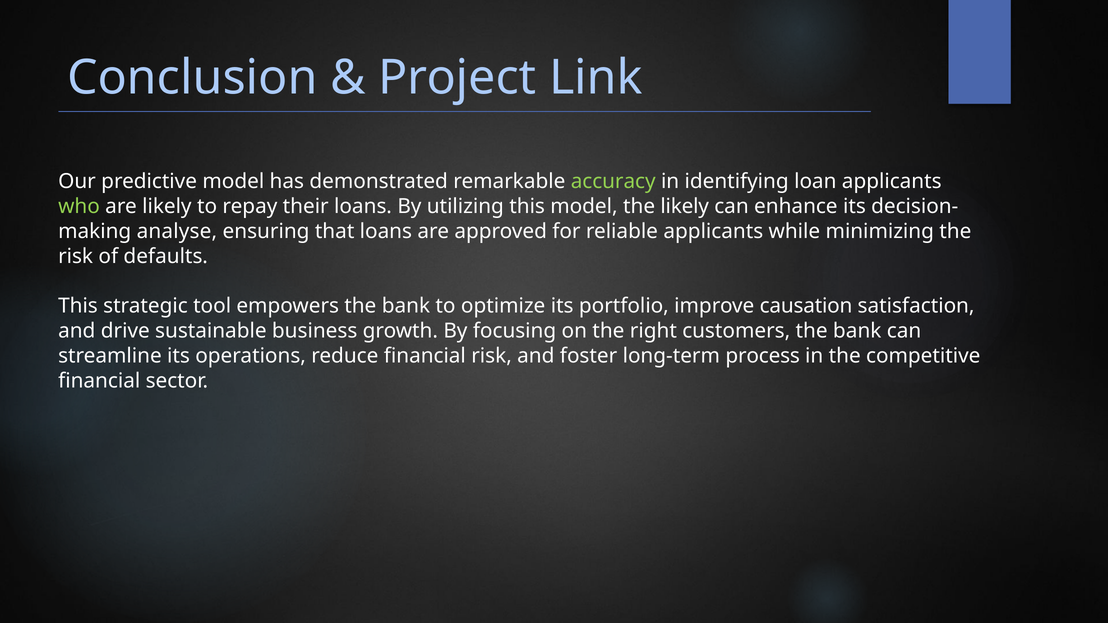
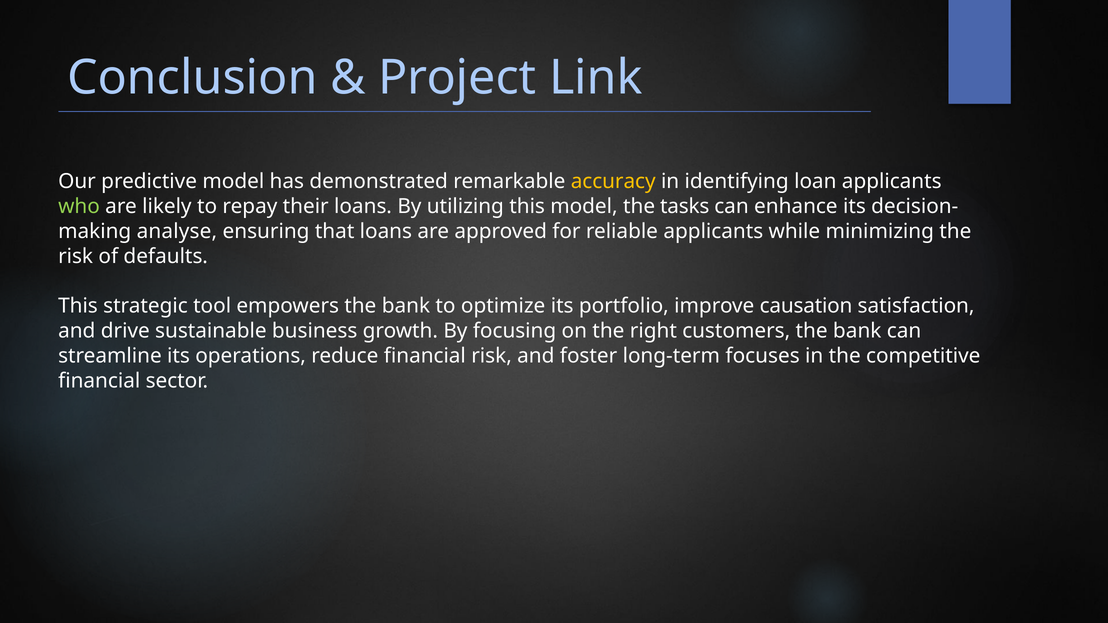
accuracy colour: light green -> yellow (613, 182)
the likely: likely -> tasks (685, 207)
process: process -> focuses (763, 356)
